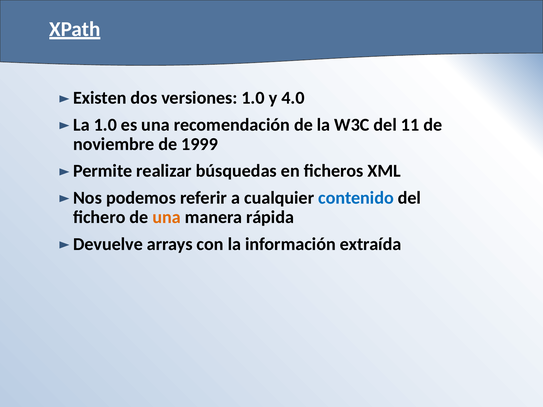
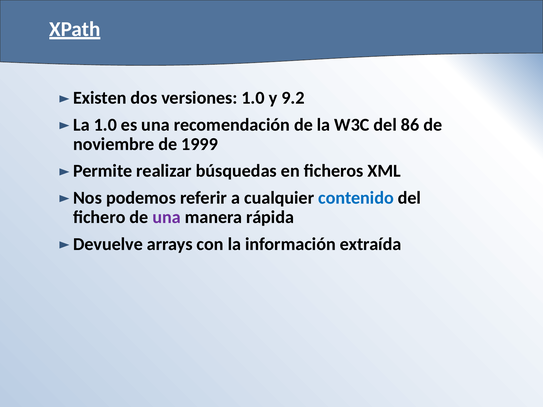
4.0: 4.0 -> 9.2 (293, 98)
11: 11 -> 86 (410, 125)
una colour: orange -> purple (167, 217)
